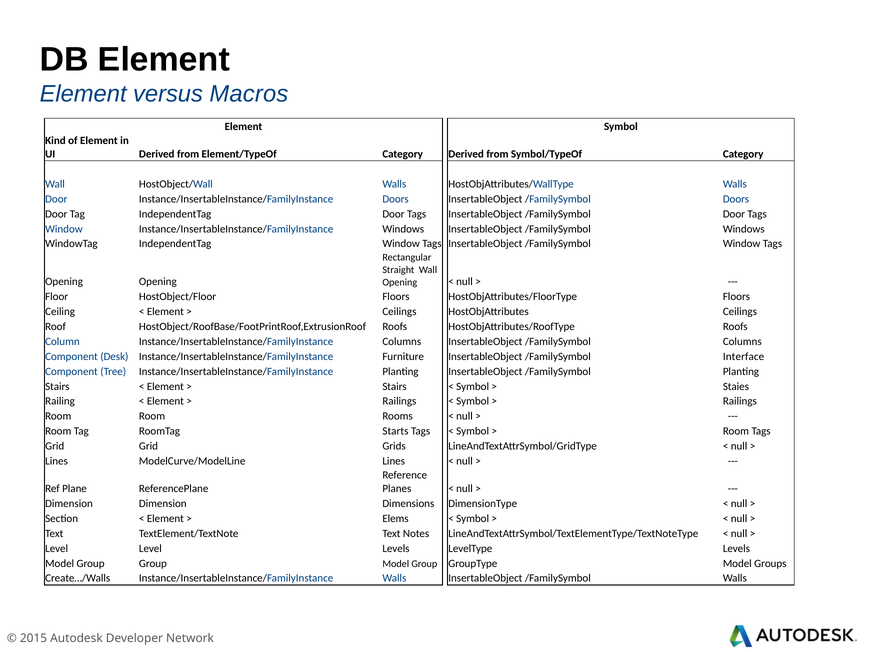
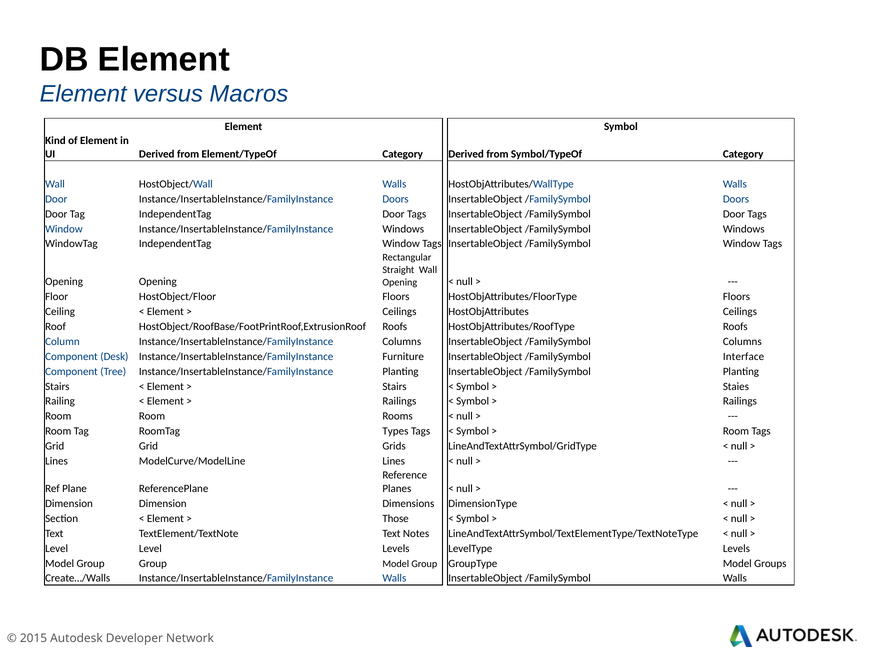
Starts: Starts -> Types (395, 431)
Elems: Elems -> Those (396, 518)
